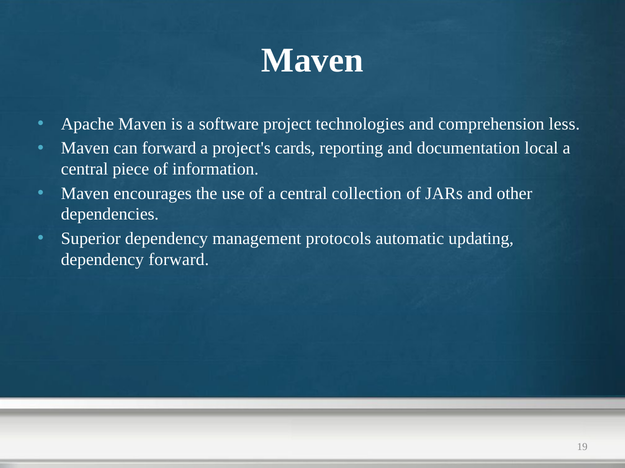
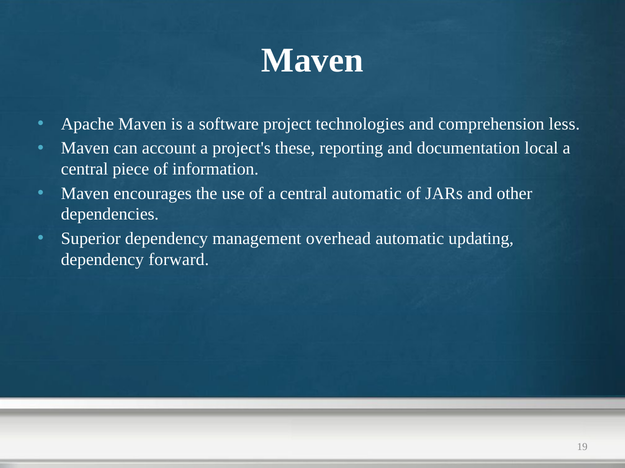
can forward: forward -> account (169, 148)
cards: cards -> these (295, 148)
central collection: collection -> automatic (367, 194)
protocols: protocols -> overhead (338, 239)
